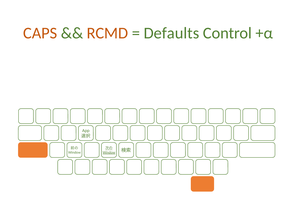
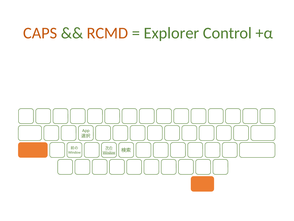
Defaults: Defaults -> Explorer (171, 33)
